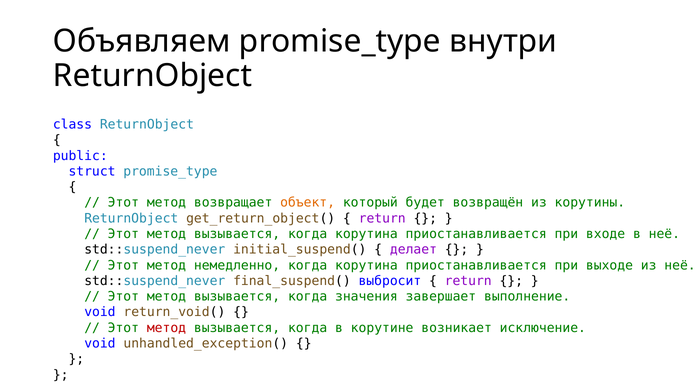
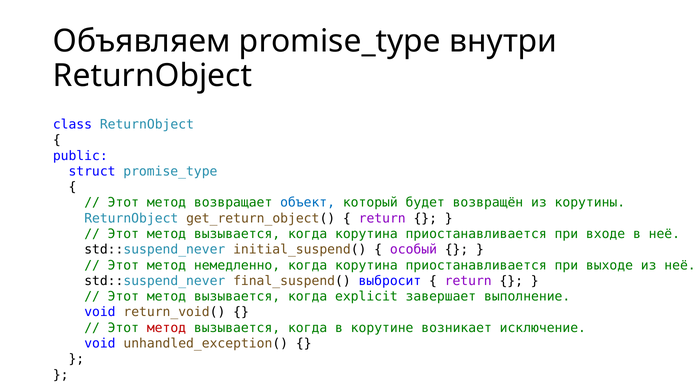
объект colour: orange -> blue (308, 203)
делает: делает -> особый (413, 250)
значения: значения -> explicit (366, 296)
